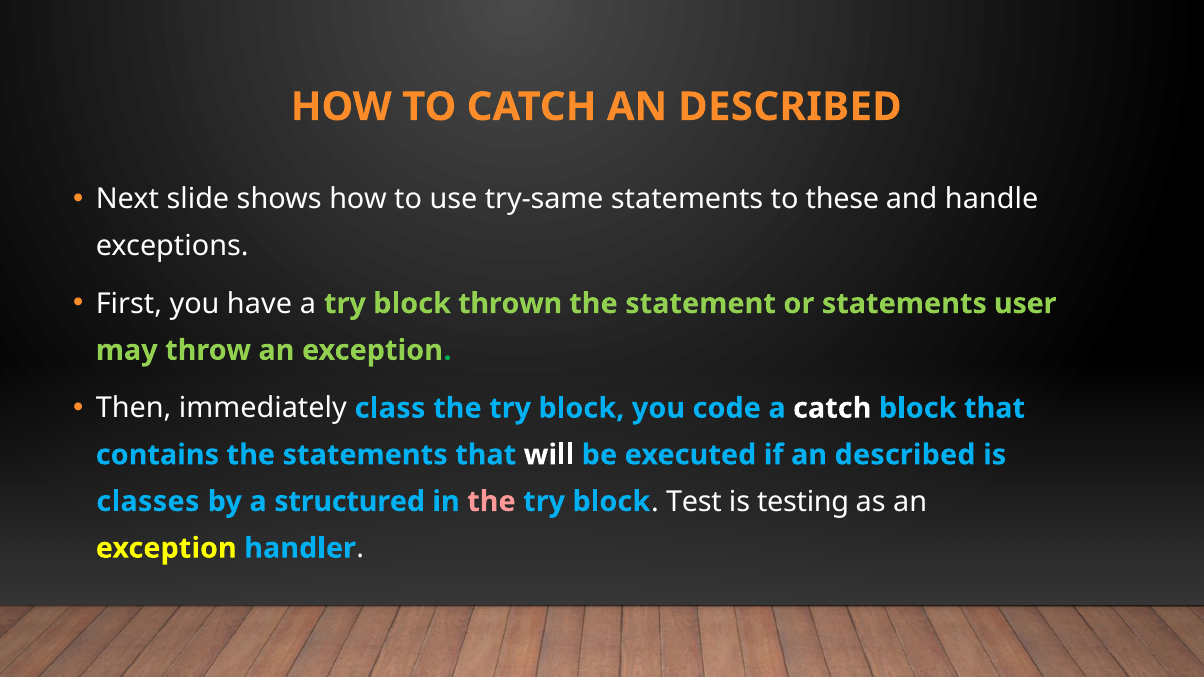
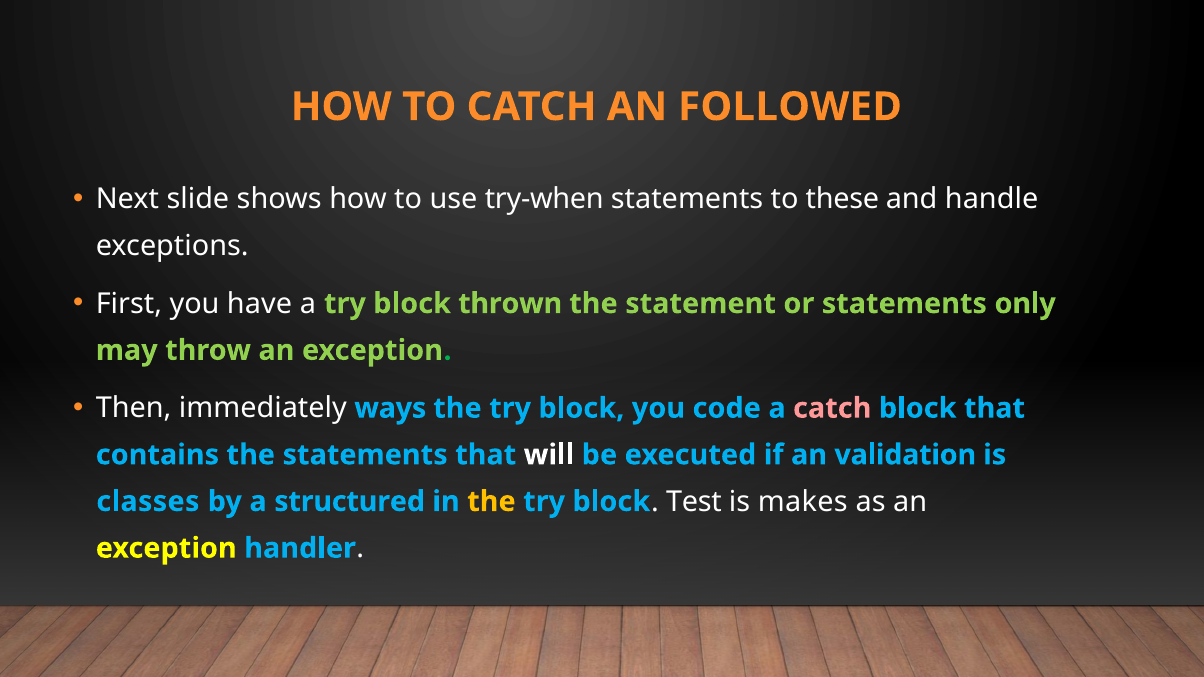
CATCH AN DESCRIBED: DESCRIBED -> FOLLOWED (790, 107)
try-same: try-same -> try-when (544, 199)
user: user -> only (1025, 304)
class: class -> ways (390, 408)
catch colour: white -> pink (832, 408)
if an described: described -> validation (905, 455)
the colour: pink -> yellow (491, 502)
testing: testing -> makes (803, 502)
